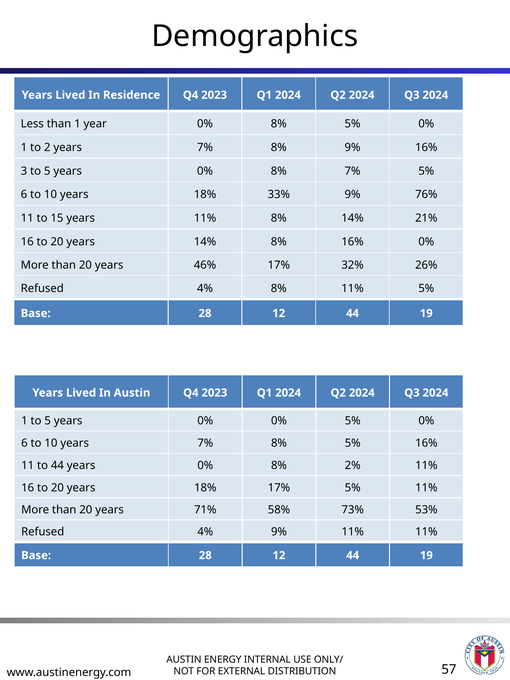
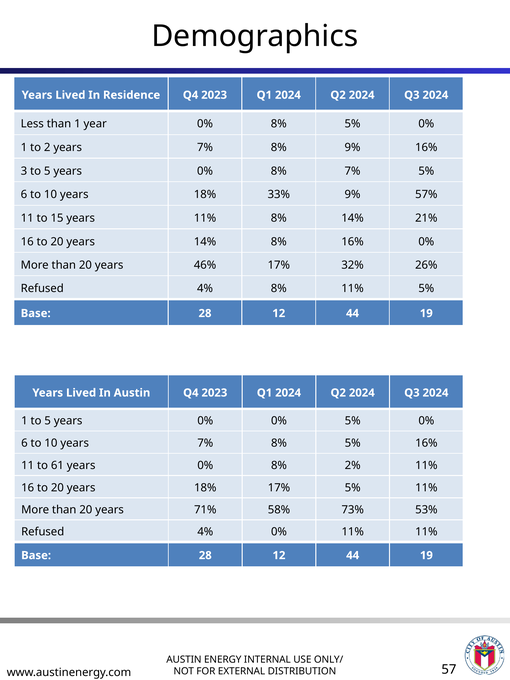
76%: 76% -> 57% (426, 195)
to 44: 44 -> 61 (57, 465)
4% 9%: 9% -> 0% (279, 532)
